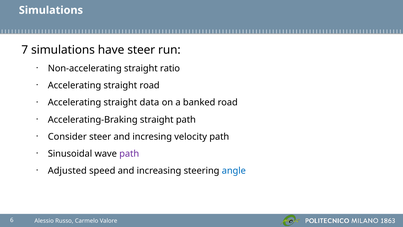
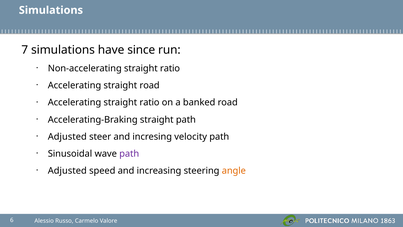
have steer: steer -> since (141, 50)
Accelerating straight data: data -> ratio (150, 102)
Consider: Consider -> Adjusted (67, 137)
angle colour: blue -> orange (234, 171)
